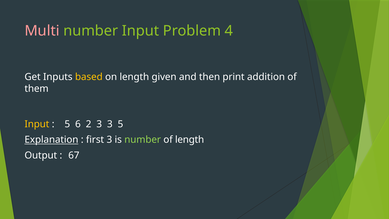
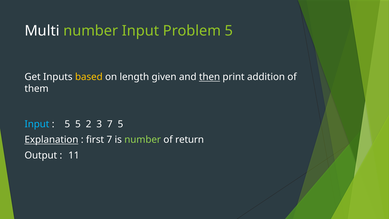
Multi colour: pink -> white (42, 31)
Problem 4: 4 -> 5 (229, 31)
then underline: none -> present (210, 77)
Input colour: yellow -> light blue (37, 124)
5 6: 6 -> 5 (78, 124)
3 3: 3 -> 7 (110, 124)
first 3: 3 -> 7 (109, 140)
of length: length -> return (190, 140)
67: 67 -> 11 (74, 155)
